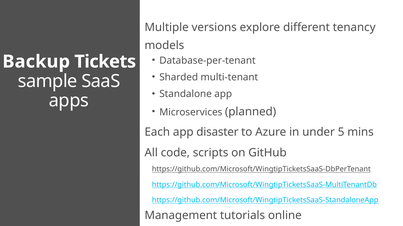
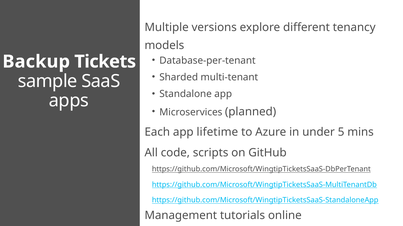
disaster: disaster -> lifetime (217, 133)
